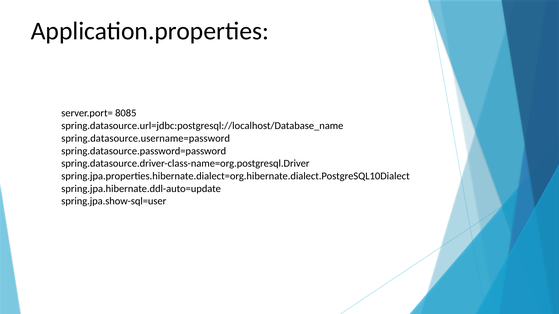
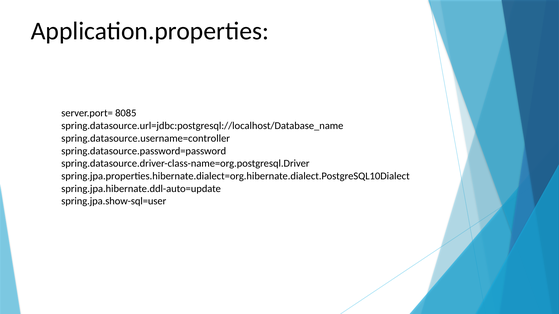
spring.datasource.username=password: spring.datasource.username=password -> spring.datasource.username=controller (146, 139)
